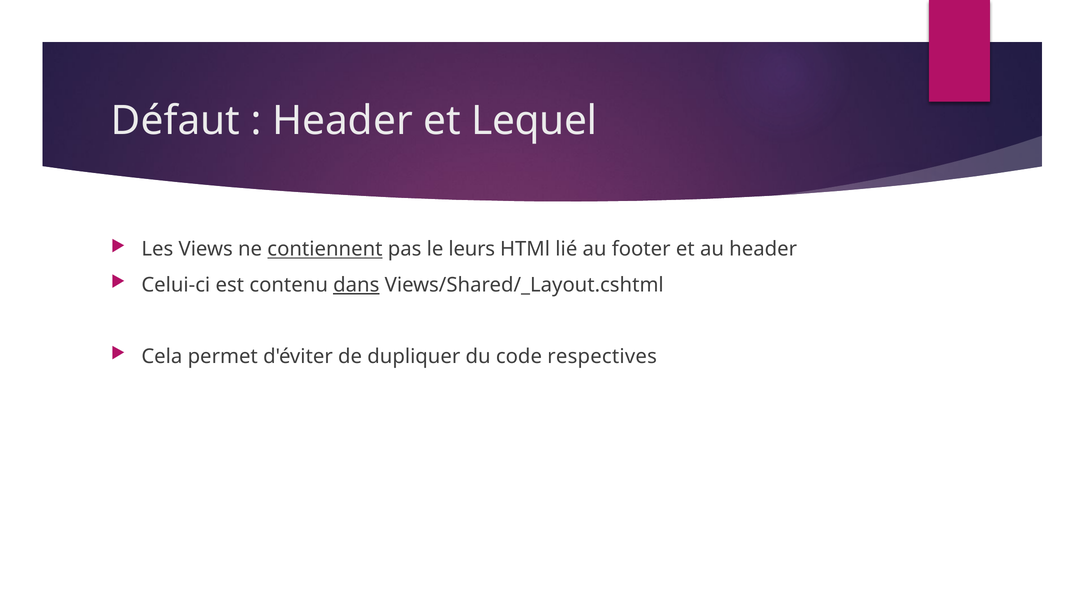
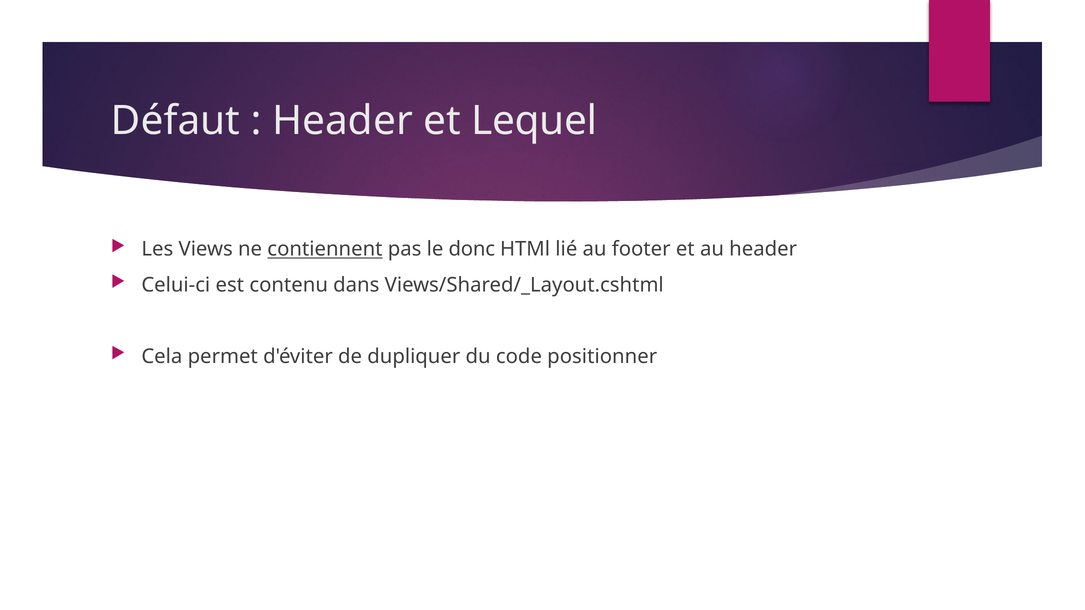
leurs: leurs -> donc (472, 249)
dans underline: present -> none (356, 285)
respectives: respectives -> positionner (602, 357)
